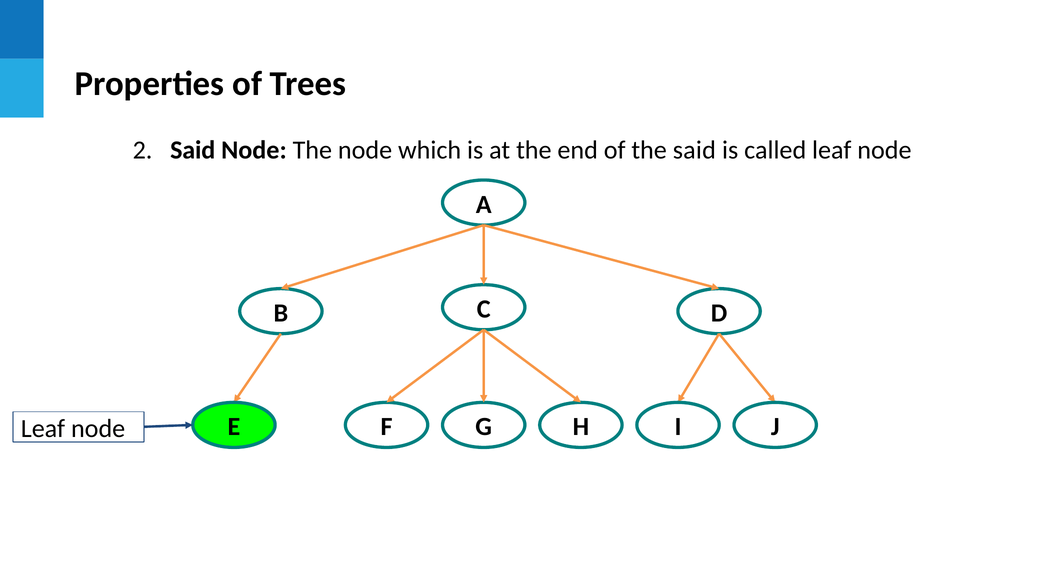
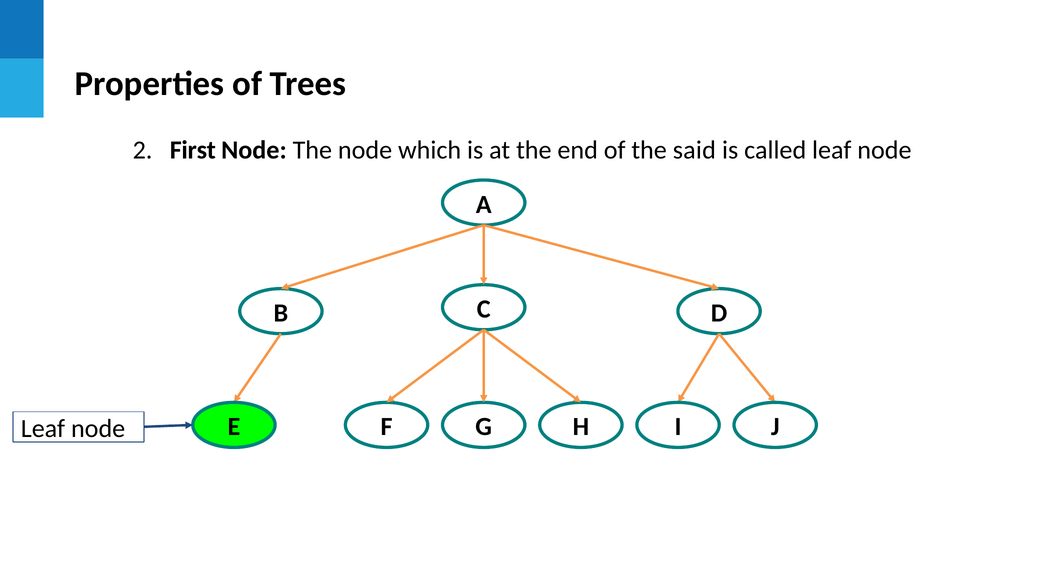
2 Said: Said -> First (193, 150)
